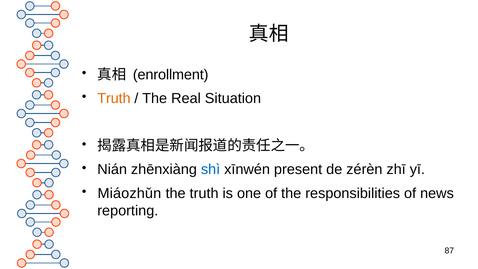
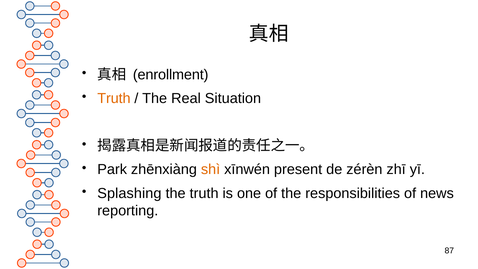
Nián: Nián -> Park (112, 169)
shì colour: blue -> orange (211, 169)
Miáozhǔn: Miáozhǔn -> Splashing (129, 193)
